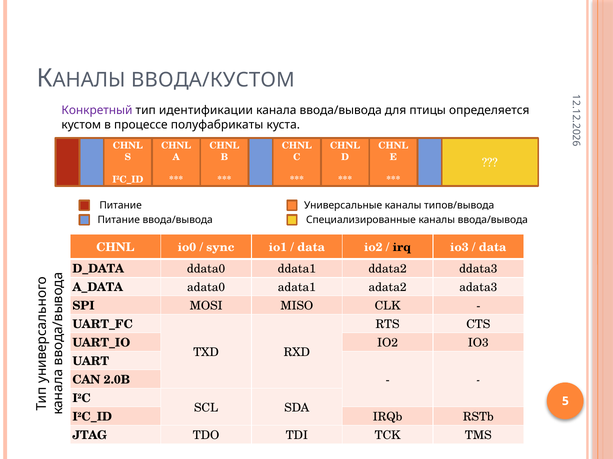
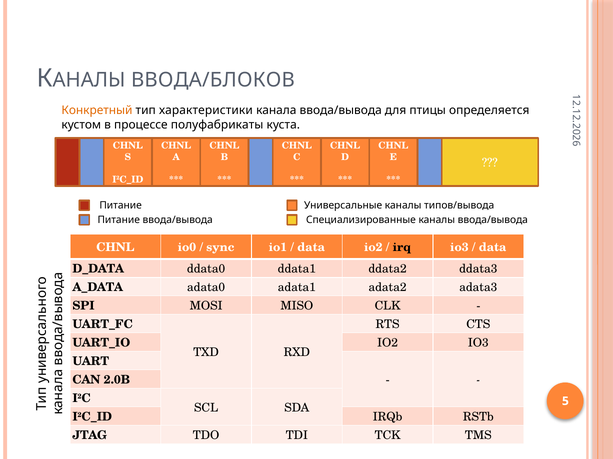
ВВОДА/КУСТОМ: ВВОДА/КУСТОМ -> ВВОДА/БЛОКОВ (213, 80)
Конкретный colour: purple -> orange (97, 111)
идентификации: идентификации -> характеристики (206, 111)
